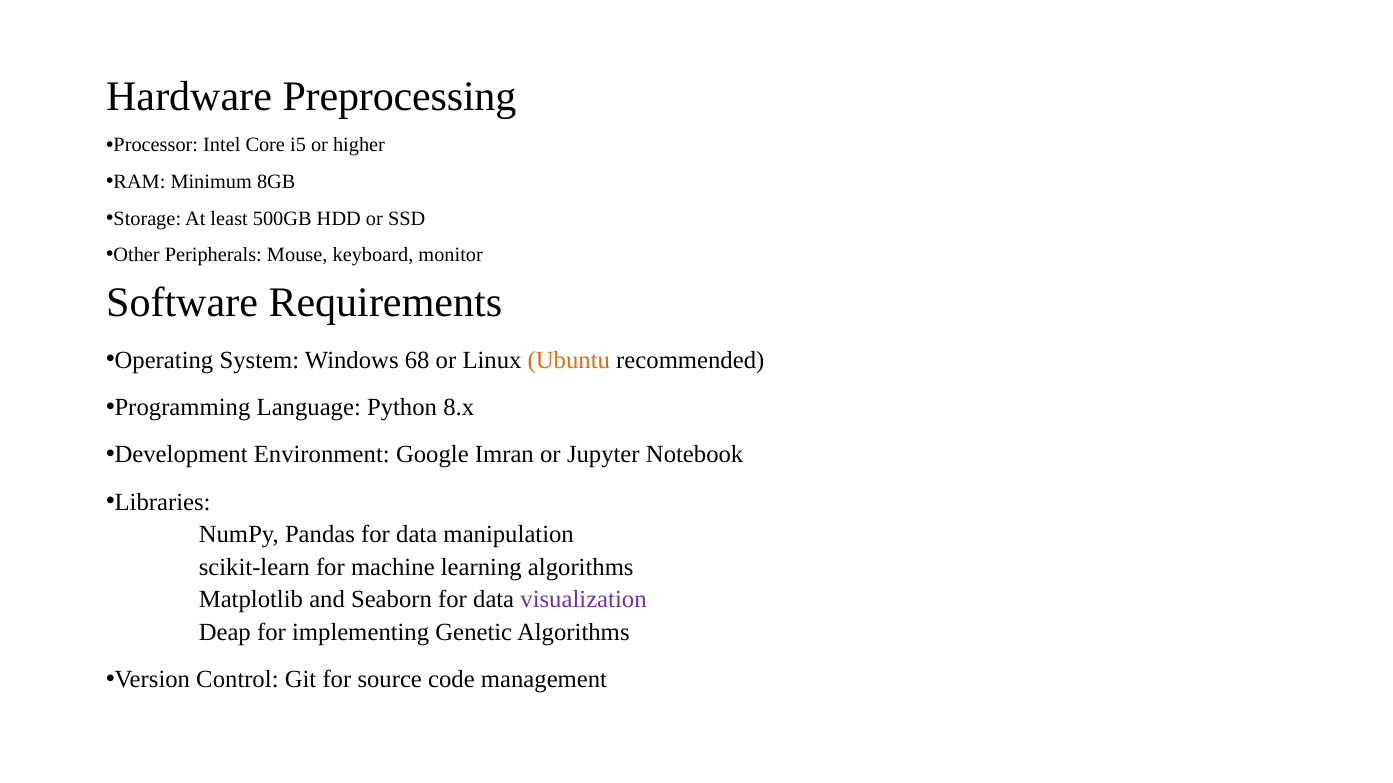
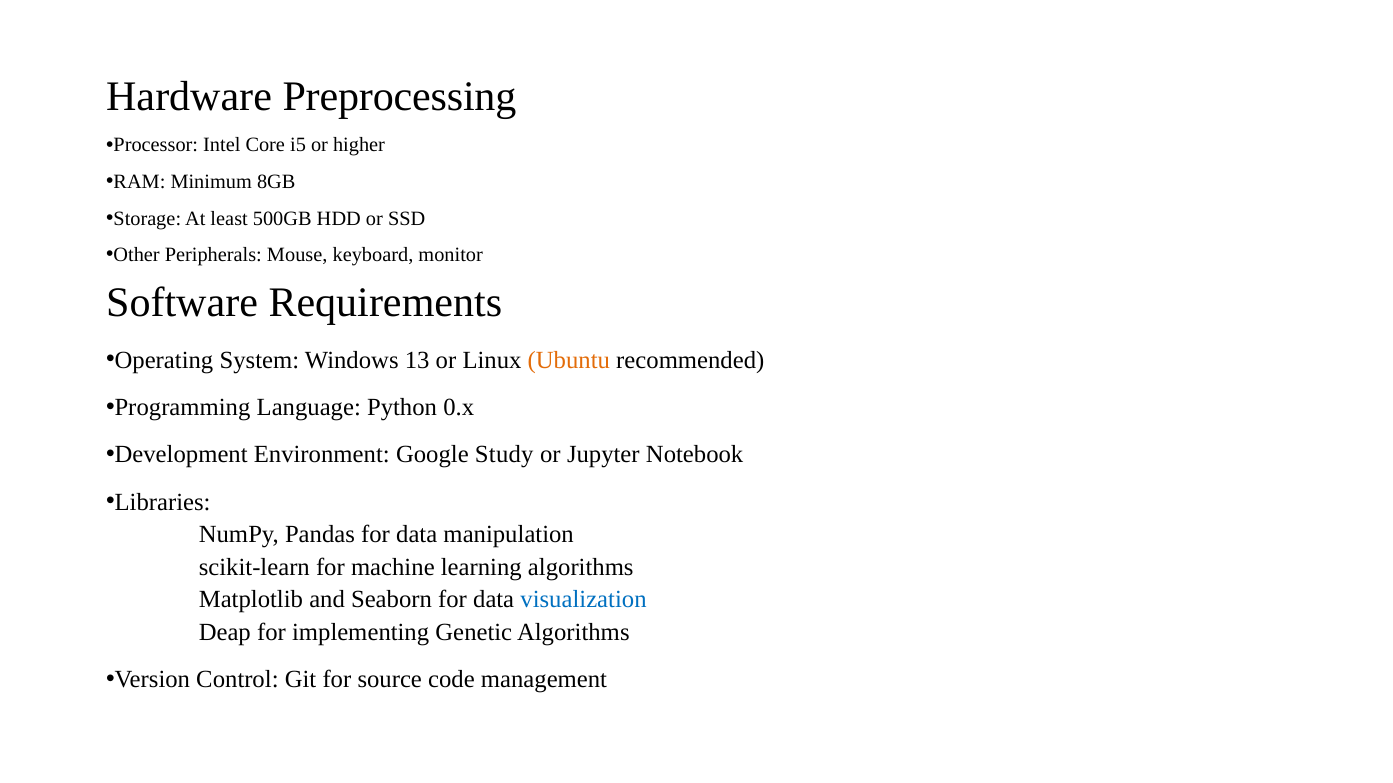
68: 68 -> 13 (417, 360)
8.x: 8.x -> 0.x (459, 408)
Imran: Imran -> Study (504, 455)
visualization colour: purple -> blue (584, 600)
